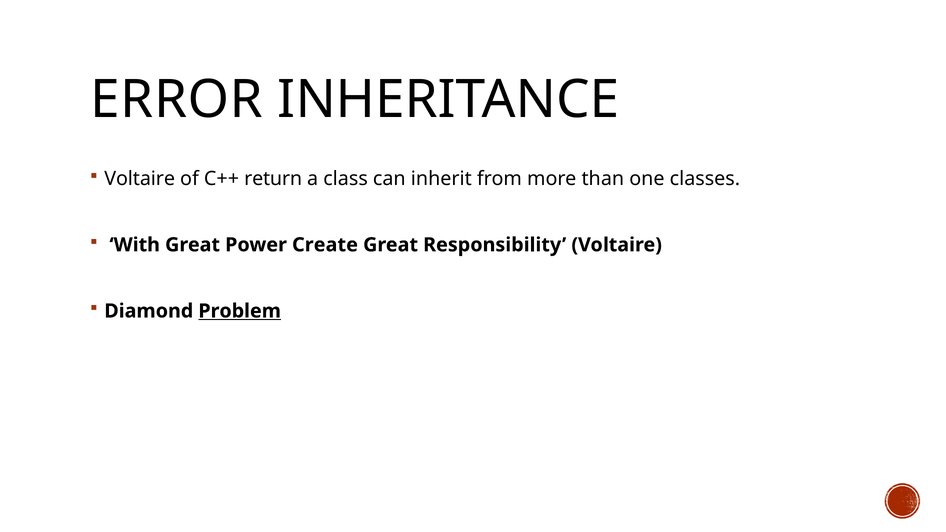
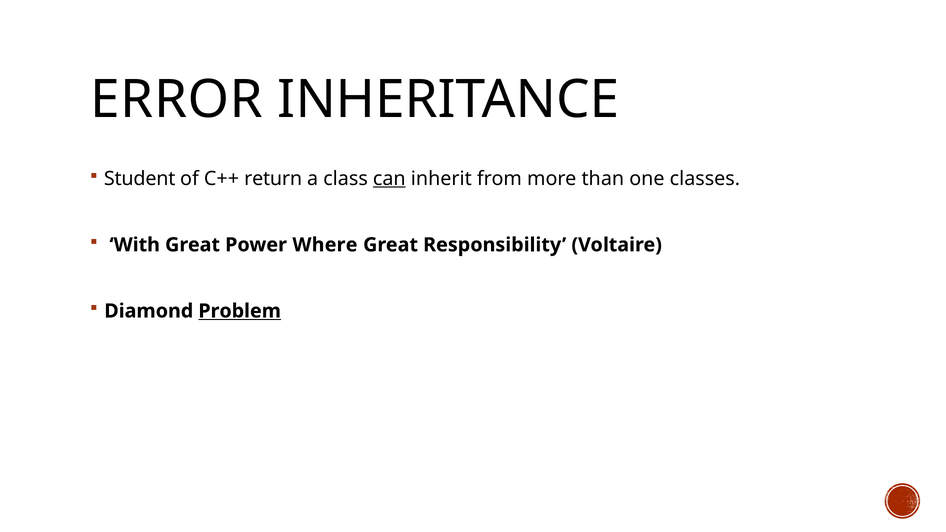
Voltaire: Voltaire -> Student (140, 179)
can underline: none -> present (389, 179)
Create: Create -> Where (325, 245)
